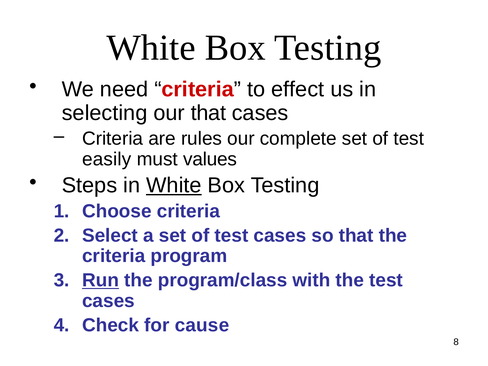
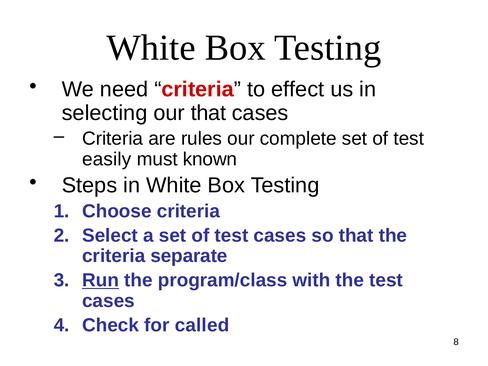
values: values -> known (210, 159)
White underline: present -> none (174, 185)
program: program -> separate (189, 256)
cause: cause -> called (202, 325)
